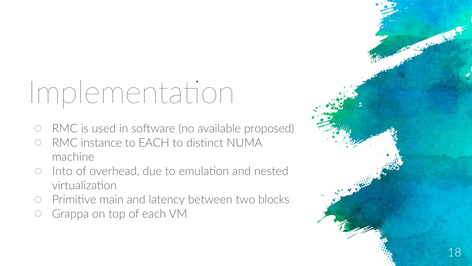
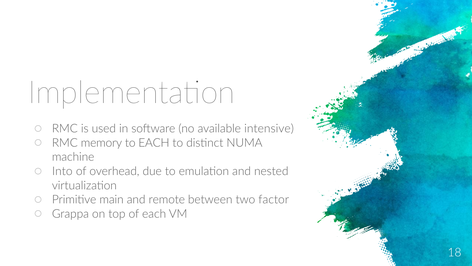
proposed: proposed -> intensive (269, 128)
instance: instance -> memory (101, 143)
latency: latency -> remote (167, 199)
blocks: blocks -> factor (274, 199)
